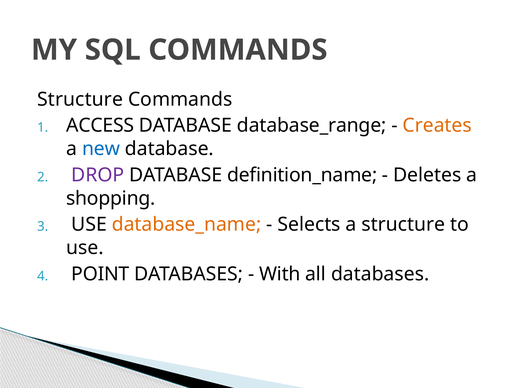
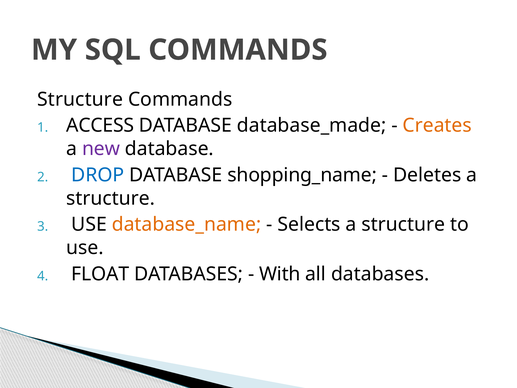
database_range: database_range -> database_made (312, 125)
new colour: blue -> purple (101, 149)
DROP colour: purple -> blue (98, 175)
definition_name: definition_name -> shopping_name (302, 175)
shopping: shopping -> structure (111, 198)
POINT: POINT -> FLOAT (100, 274)
